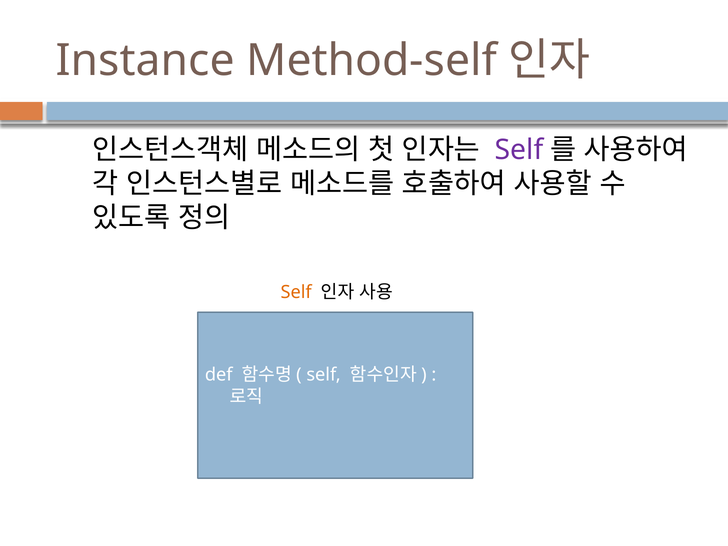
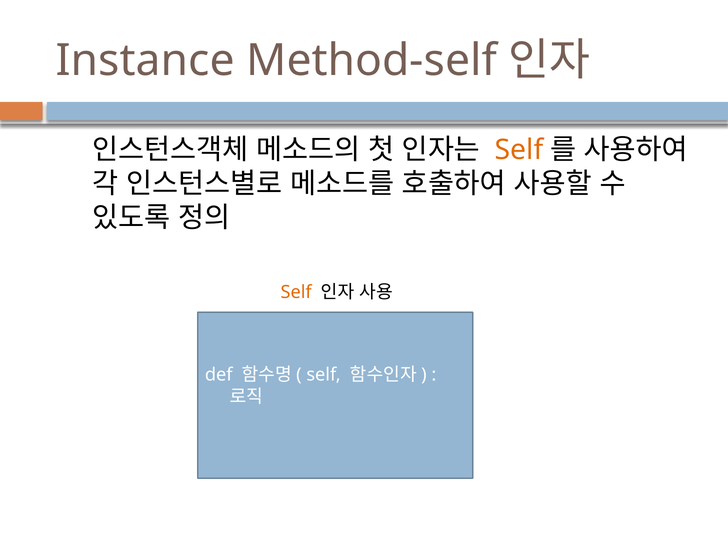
Self colour: purple -> orange (519, 150)
